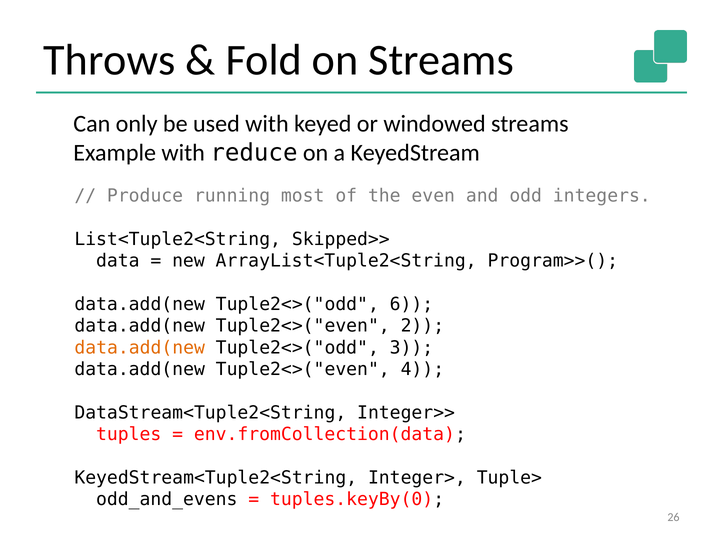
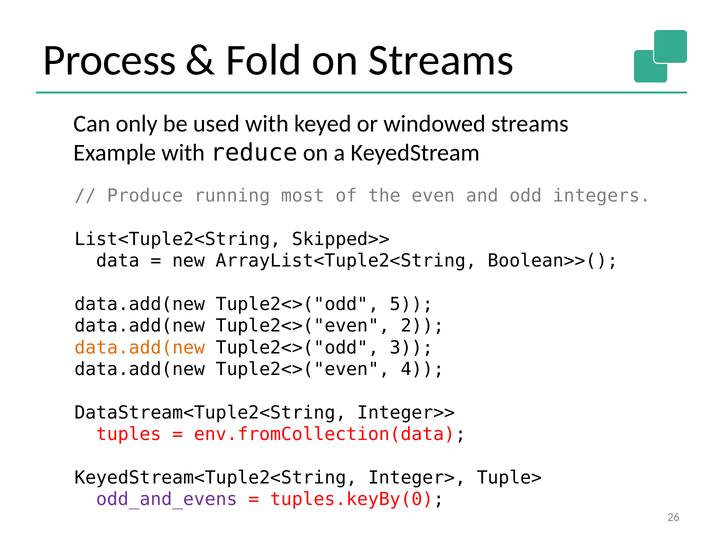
Throws: Throws -> Process (110, 60)
Program>>(: Program>>( -> Boolean>>( (553, 261)
6: 6 -> 5 (411, 304)
odd_and_evens colour: black -> purple (167, 500)
